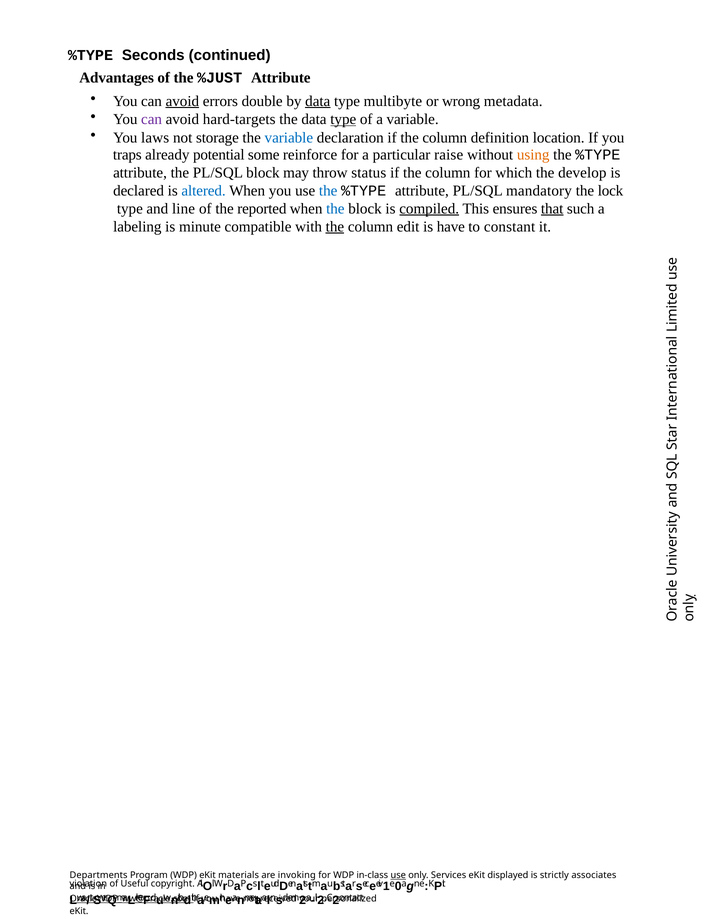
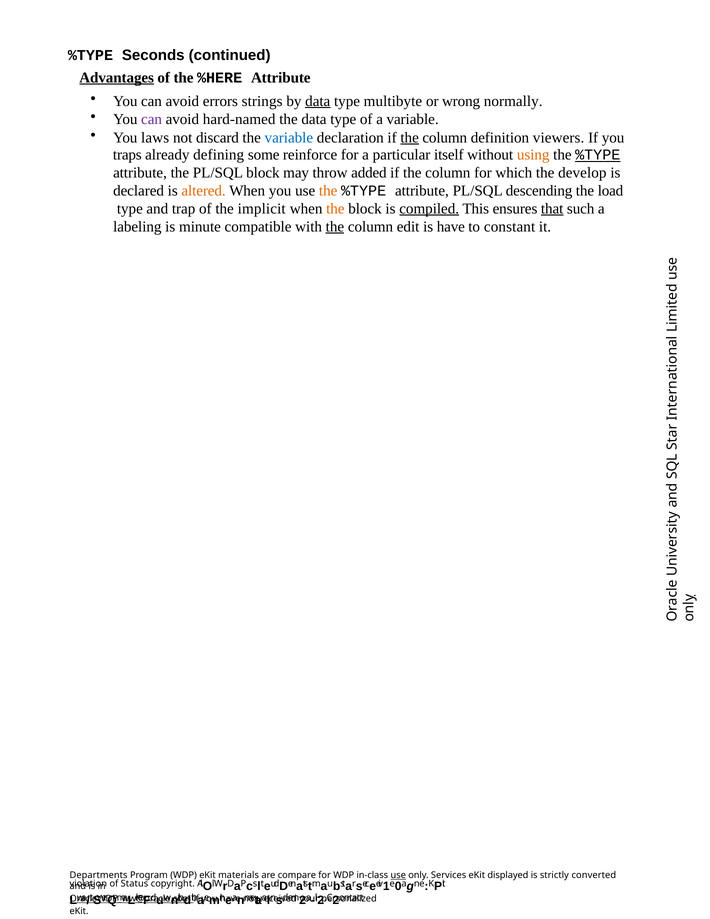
Advantages underline: none -> present (117, 78)
%JUST: %JUST -> %HERE (220, 78)
avoid underline: present -> none (182, 101)
double: double -> strings (262, 101)
metadata: metadata -> normally (513, 101)
hard-targets: hard-targets -> hard-named (239, 119)
type underline: present -> none (343, 119)
storage: storage -> discard (217, 138)
the underline: none -> present (410, 138)
location: location -> viewers (559, 138)
potential: potential -> defining (219, 155)
raise: raise -> itself (449, 155)
%TYPE underline: none -> present (598, 155)
status: status -> added (369, 173)
altered colour: blue -> orange (204, 191)
the colour: blue -> orange (328, 191)
mandatory: mandatory -> descending (539, 191)
lock: lock -> load (611, 191)
line: line -> trap (184, 209)
reported: reported -> implicit (262, 209)
the colour: blue -> orange (335, 209)
invoking: invoking -> compare (297, 875)
associates: associates -> converted (594, 875)
Useful: Useful -> Status (134, 883)
